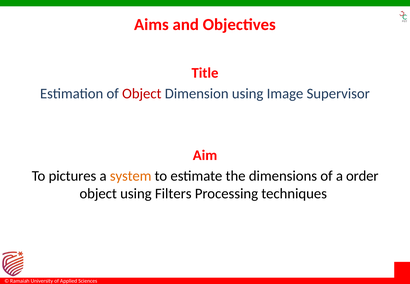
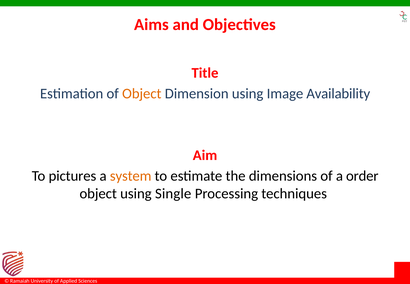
Object colour: red -> orange (142, 94)
Supervisor: Supervisor -> Availability (338, 94)
Filters: Filters -> Single (173, 194)
